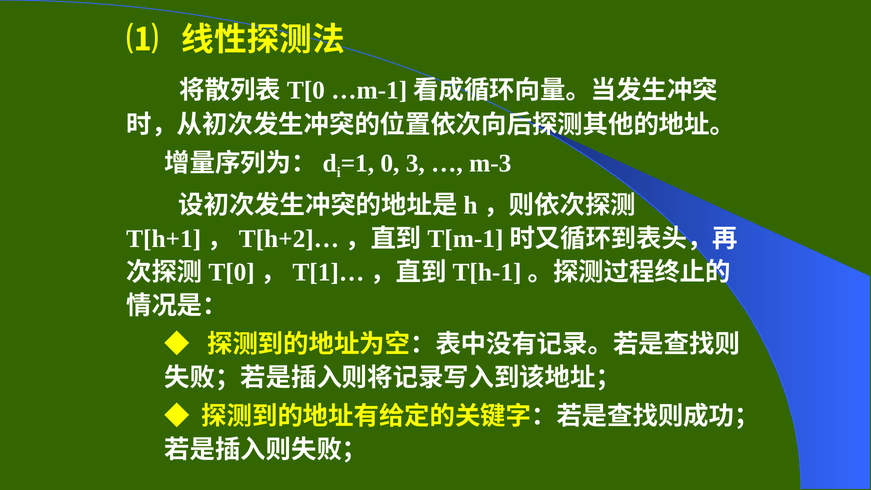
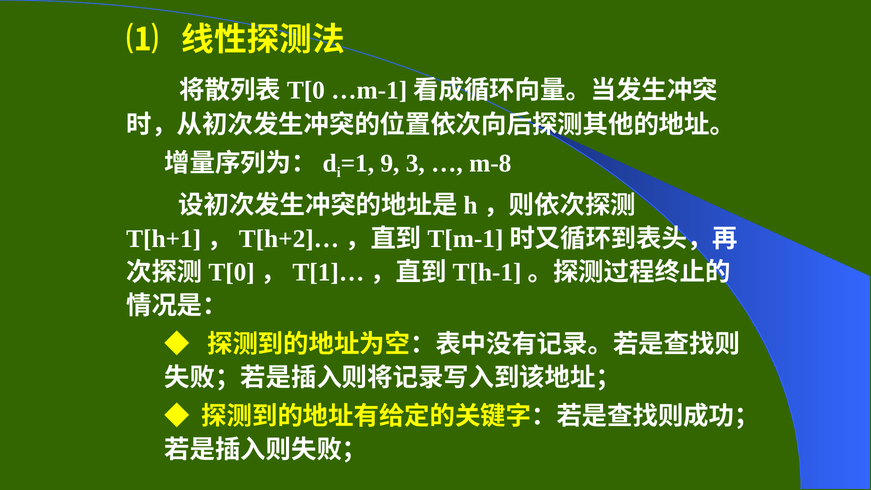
0: 0 -> 9 (390, 164)
m-3: m-3 -> m-8 (490, 164)
